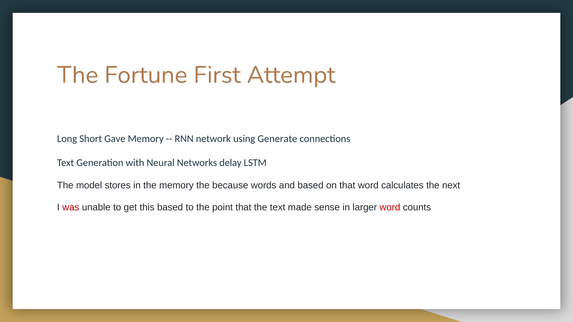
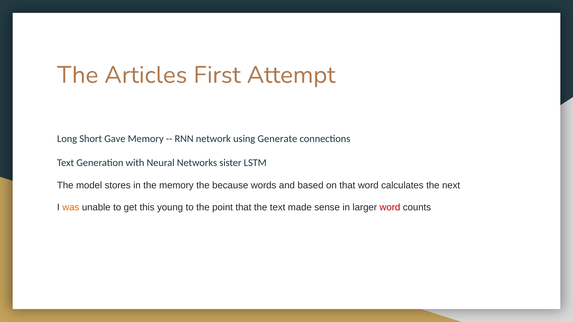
Fortune: Fortune -> Articles (146, 75)
delay: delay -> sister (230, 163)
was colour: red -> orange (71, 208)
this based: based -> young (170, 208)
